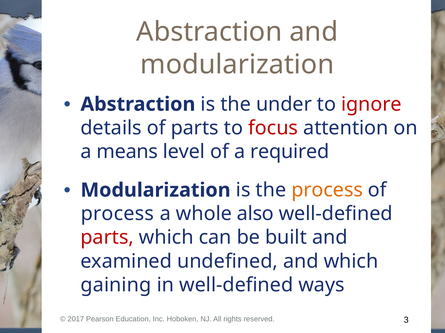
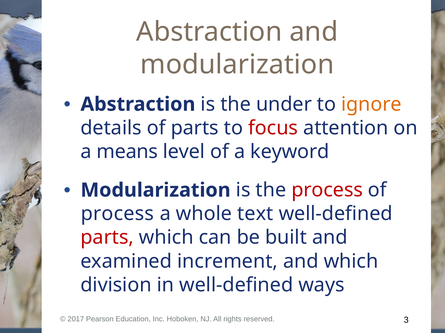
ignore colour: red -> orange (371, 104)
required: required -> keyword (290, 152)
process colour: orange -> red (327, 191)
also: also -> text (255, 214)
undefined: undefined -> increment (228, 262)
gaining: gaining -> division (116, 285)
